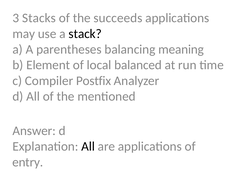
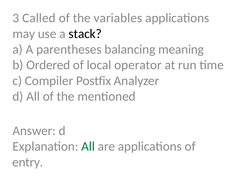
Stacks: Stacks -> Called (39, 18)
succeeds: succeeds -> variables (118, 18)
Element: Element -> Ordered (48, 65)
balanced: balanced -> operator (138, 65)
All colour: black -> green (88, 147)
